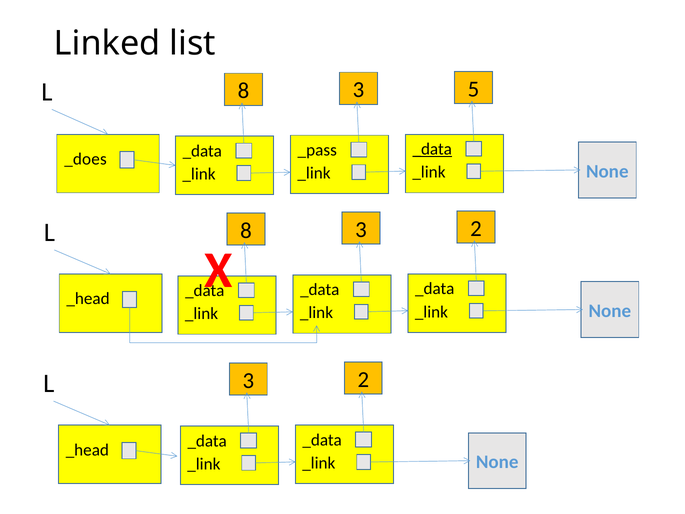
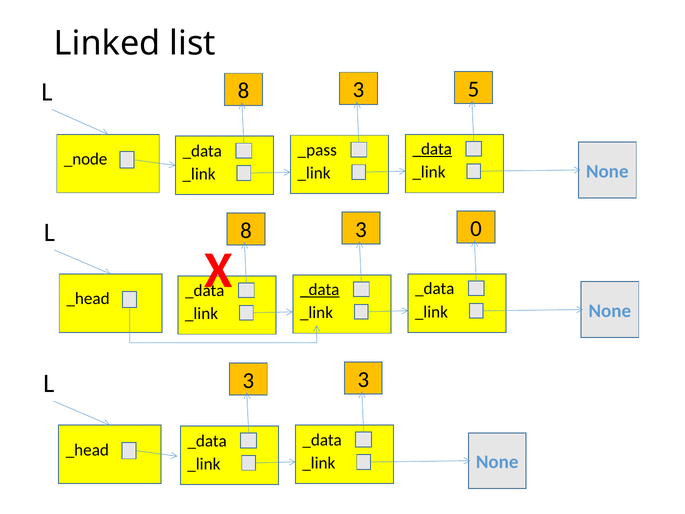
_does: _does -> _node (86, 159)
2: 2 -> 0 (476, 228)
_data underline: none -> present (320, 290)
2: 2 -> 3 (363, 380)
